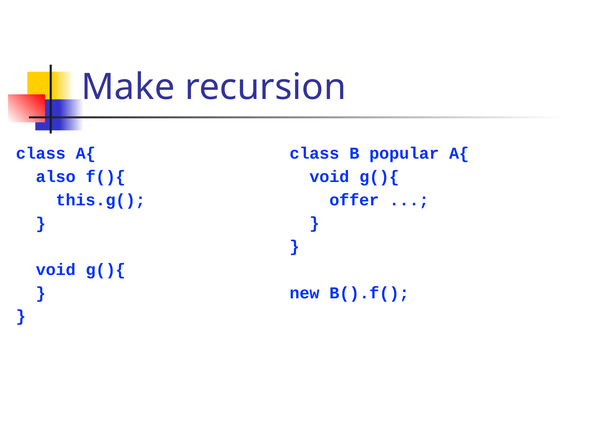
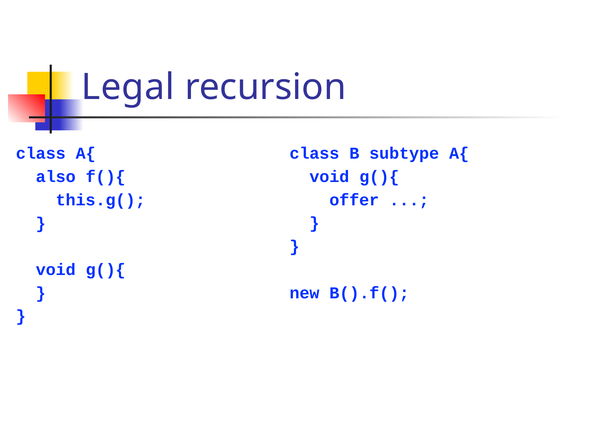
Make: Make -> Legal (128, 87)
popular: popular -> subtype (404, 153)
